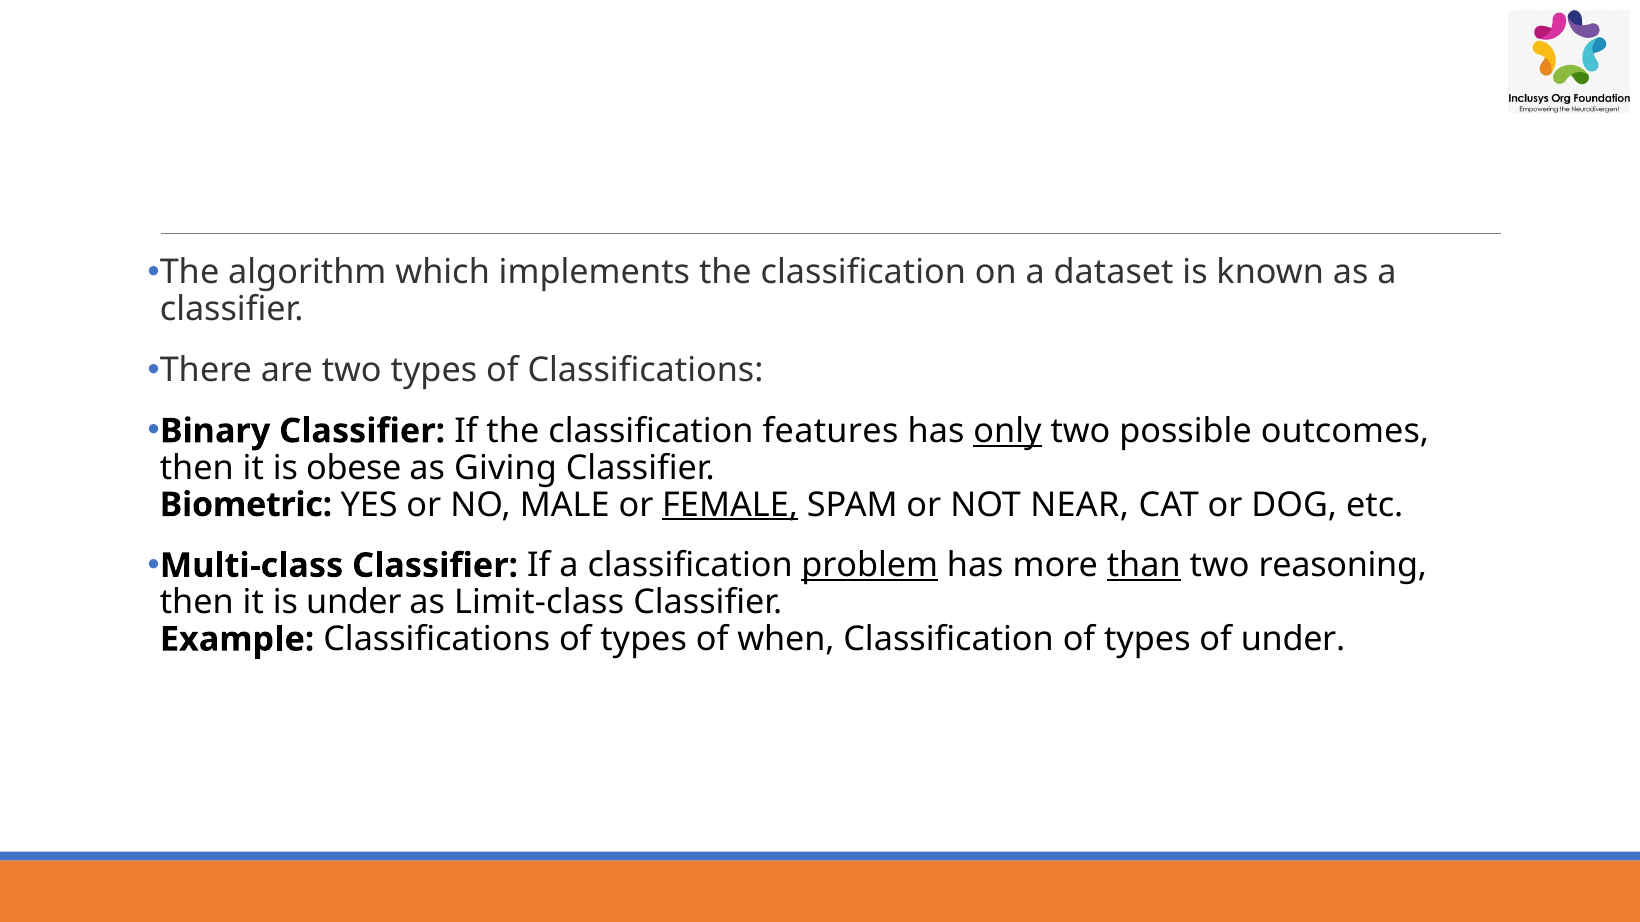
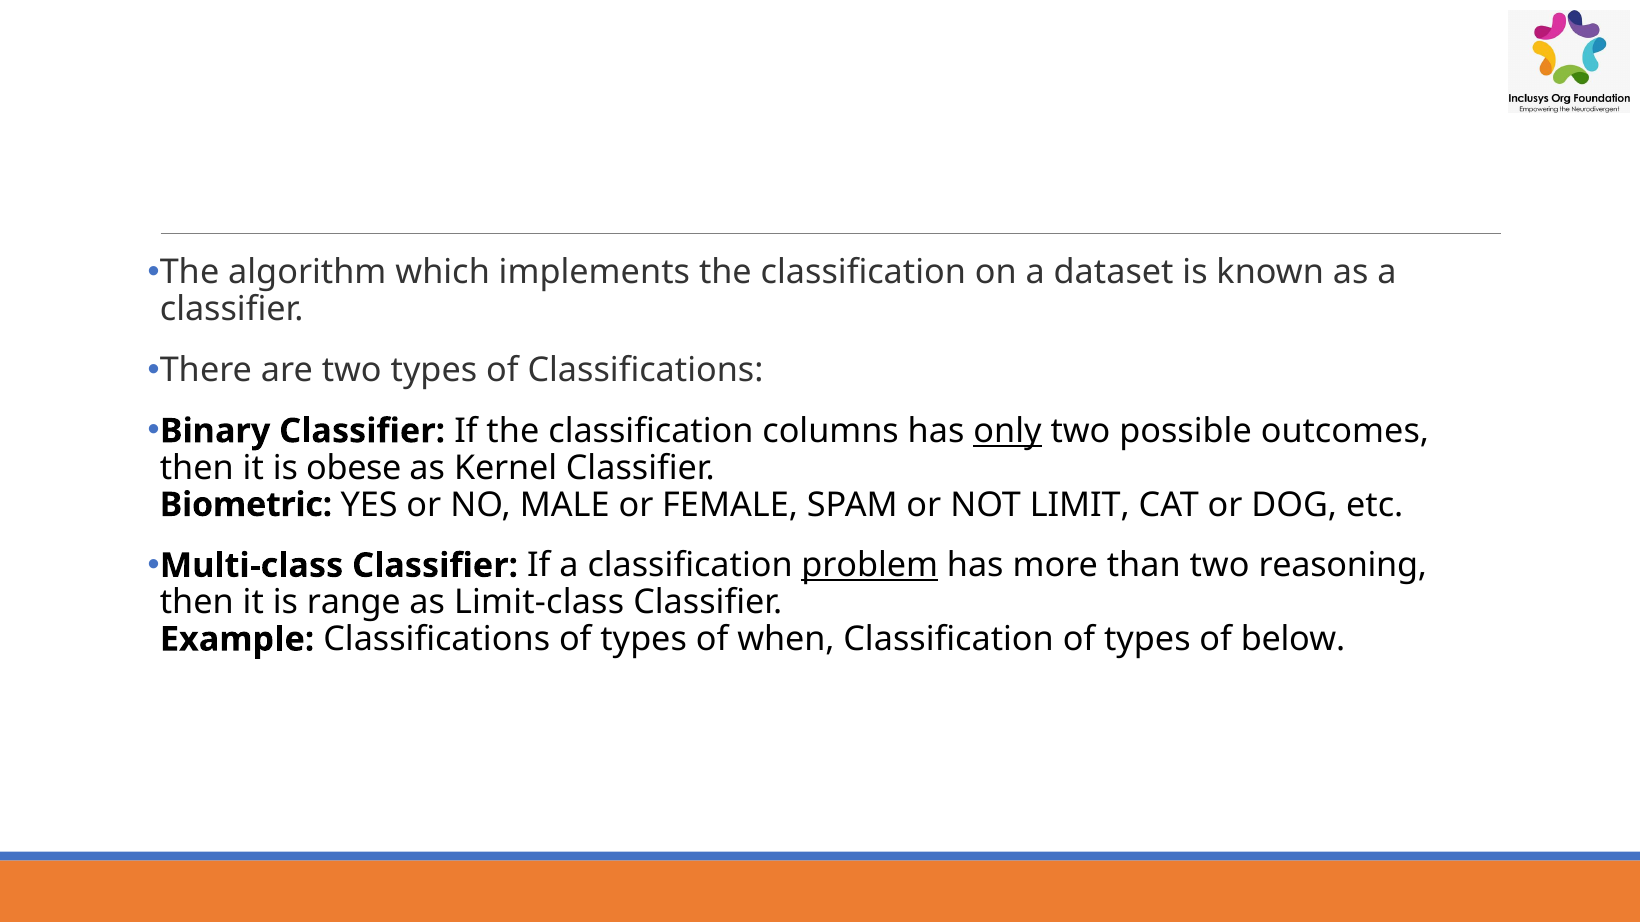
features: features -> columns (831, 431)
Giving: Giving -> Kernel (506, 468)
FEMALE underline: present -> none (730, 505)
NEAR: NEAR -> LIMIT (1080, 505)
than underline: present -> none (1144, 566)
is under: under -> range (354, 603)
of under: under -> below (1293, 640)
